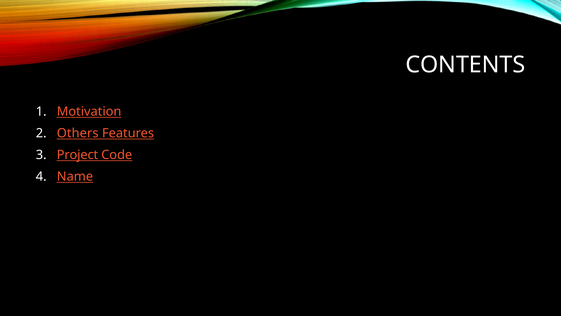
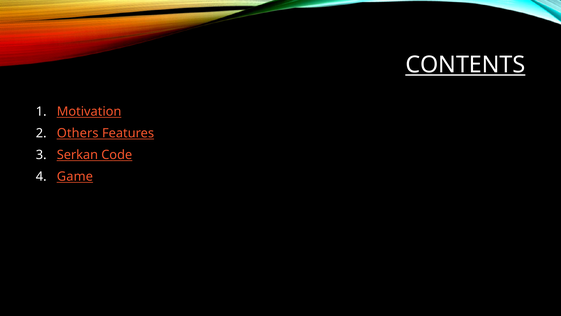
CONTENTS underline: none -> present (465, 65)
Project: Project -> Serkan (77, 155)
Name: Name -> Game (75, 176)
